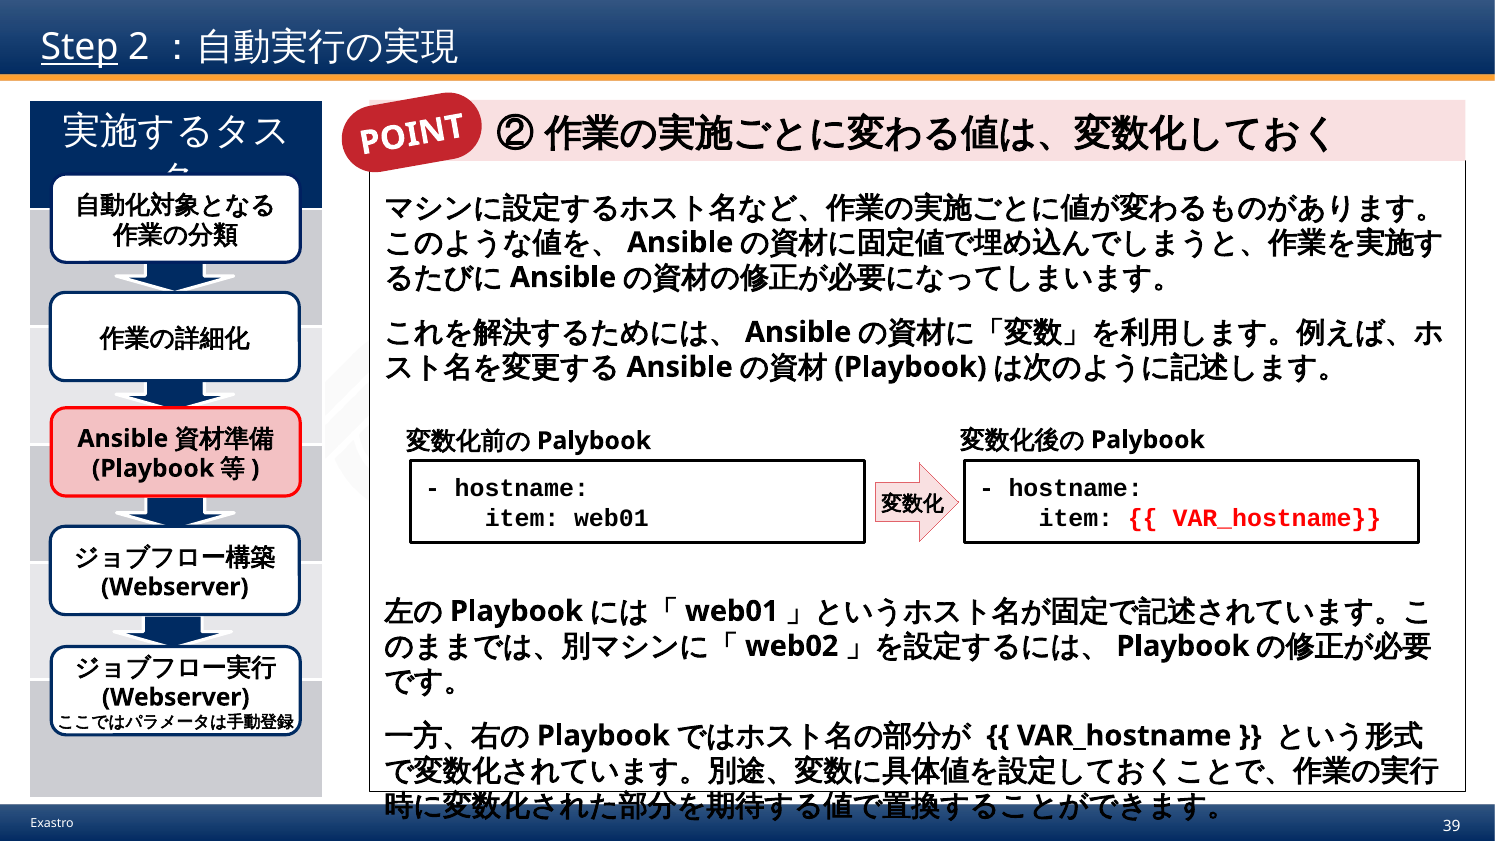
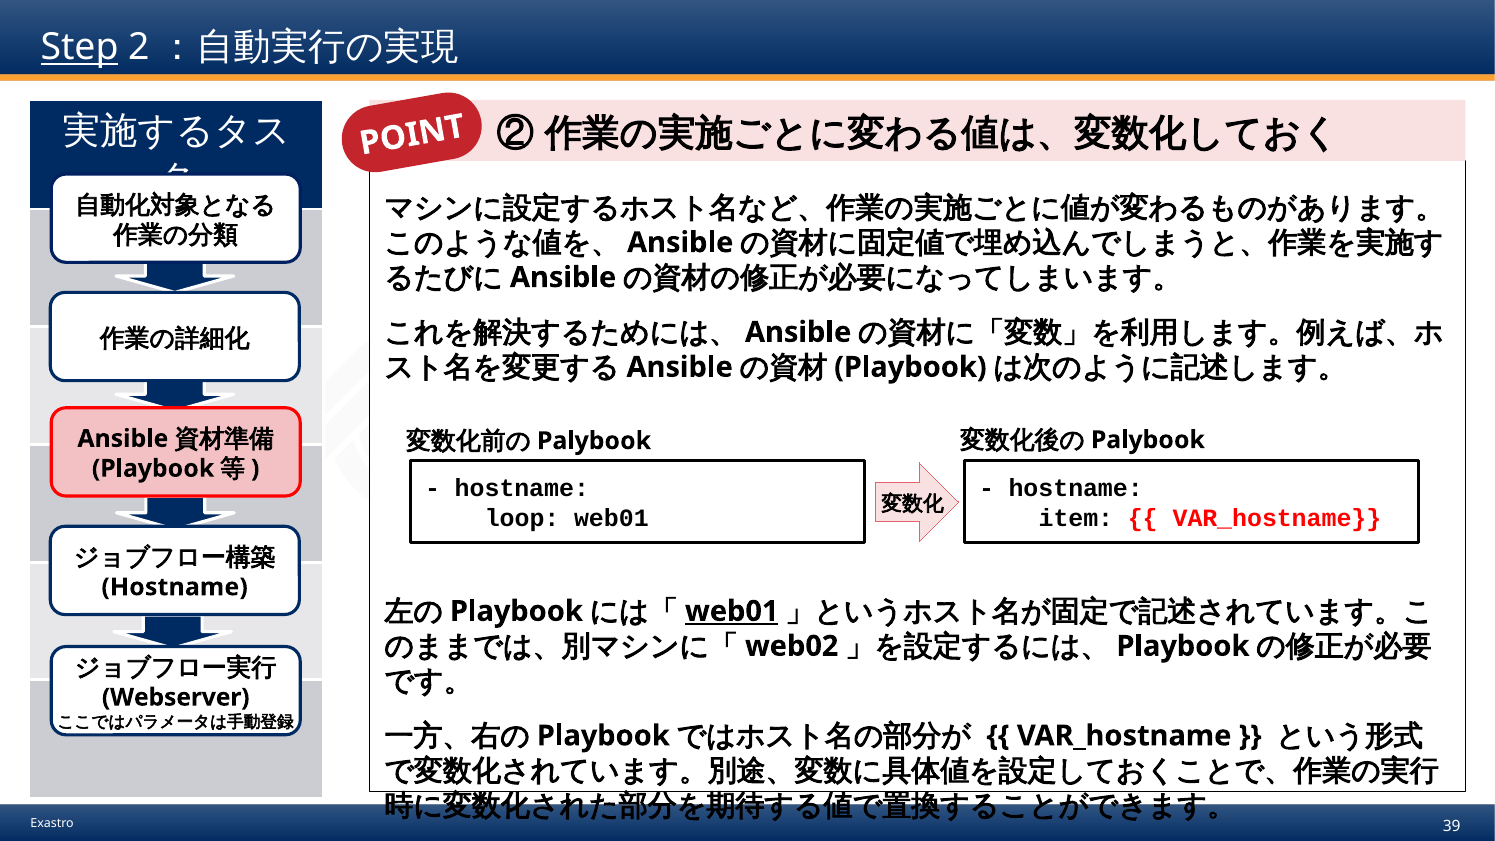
item: item -> loop (522, 518)
Webserver: Webserver -> Hostname (175, 587)
web01 underline: none -> present (732, 611)
